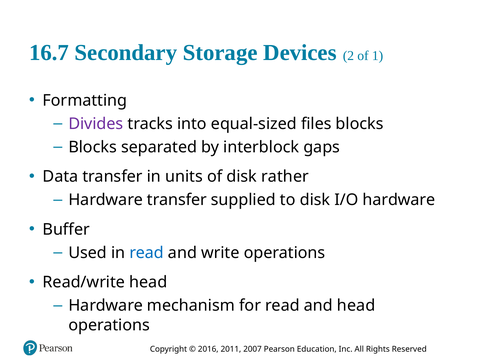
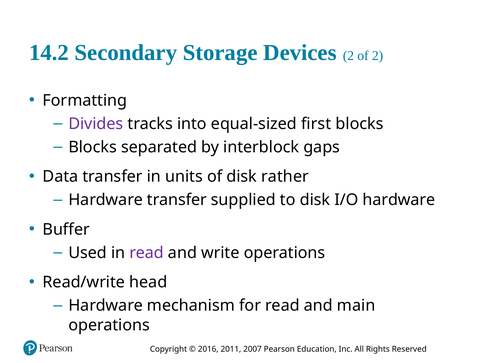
16.7: 16.7 -> 14.2 (49, 53)
of 1: 1 -> 2 (378, 56)
files: files -> first (316, 124)
read colour: blue -> purple (147, 253)
and head: head -> main (356, 306)
